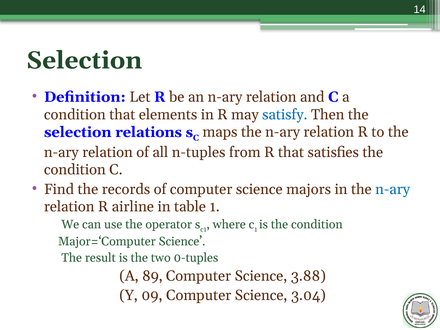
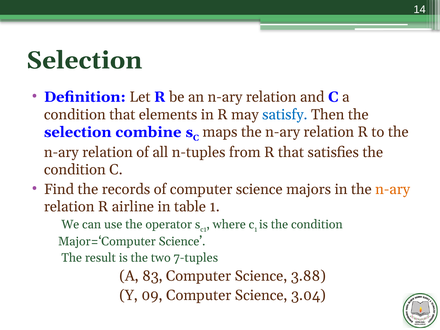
relations: relations -> combine (148, 132)
n-ary colour: blue -> orange (393, 189)
0-tuples: 0-tuples -> 7-tuples (196, 258)
89: 89 -> 83 (152, 276)
